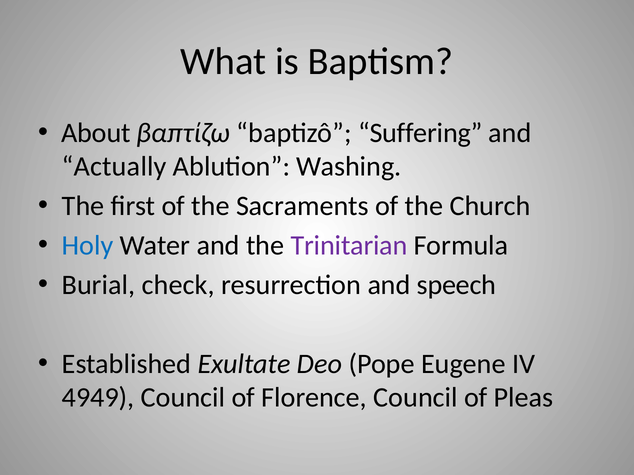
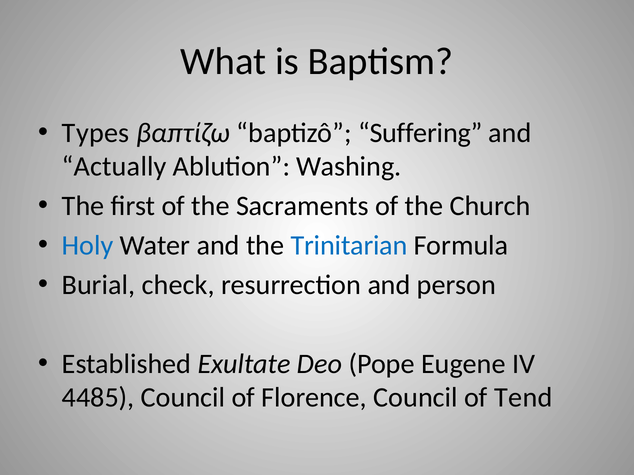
About: About -> Types (96, 133)
Trinitarian colour: purple -> blue (349, 246)
speech: speech -> person (456, 285)
4949: 4949 -> 4485 (98, 398)
Pleas: Pleas -> Tend (523, 398)
